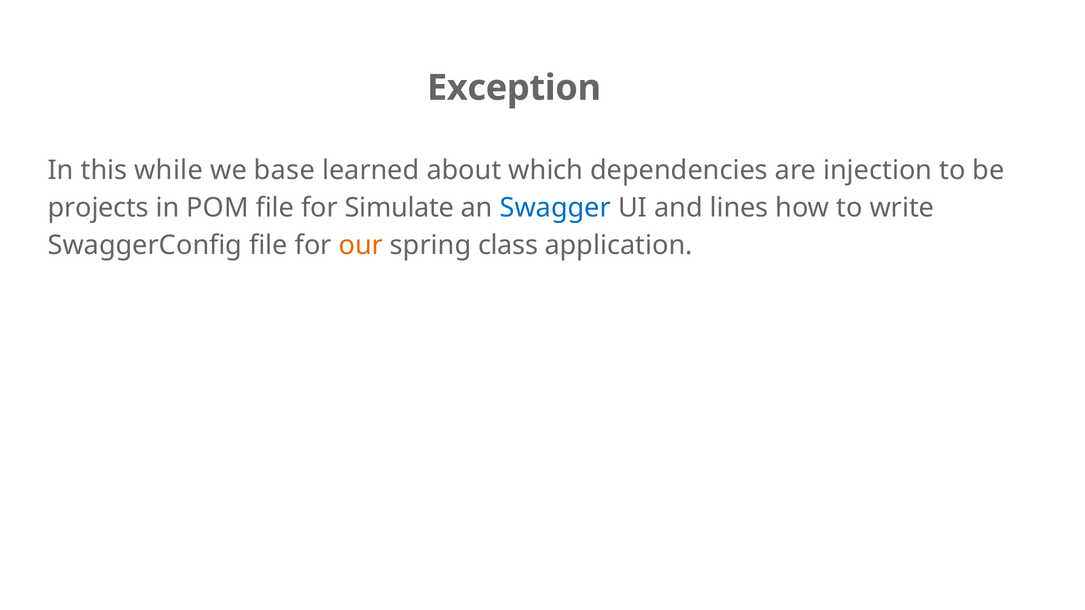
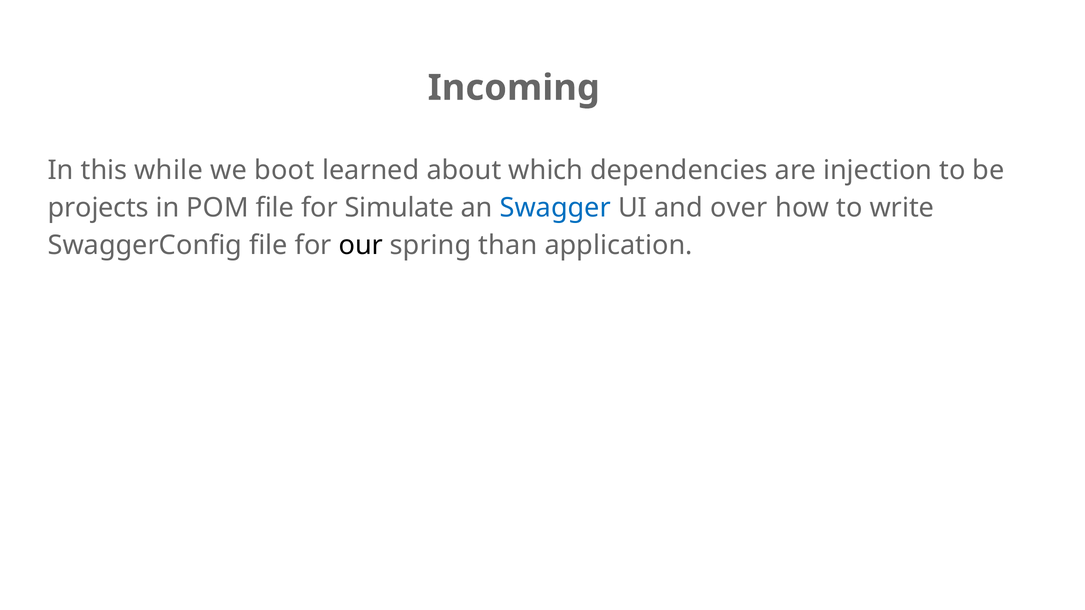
Exception: Exception -> Incoming (514, 88)
base: base -> boot (284, 171)
lines: lines -> over (739, 208)
our colour: orange -> black (361, 245)
class: class -> than (508, 245)
